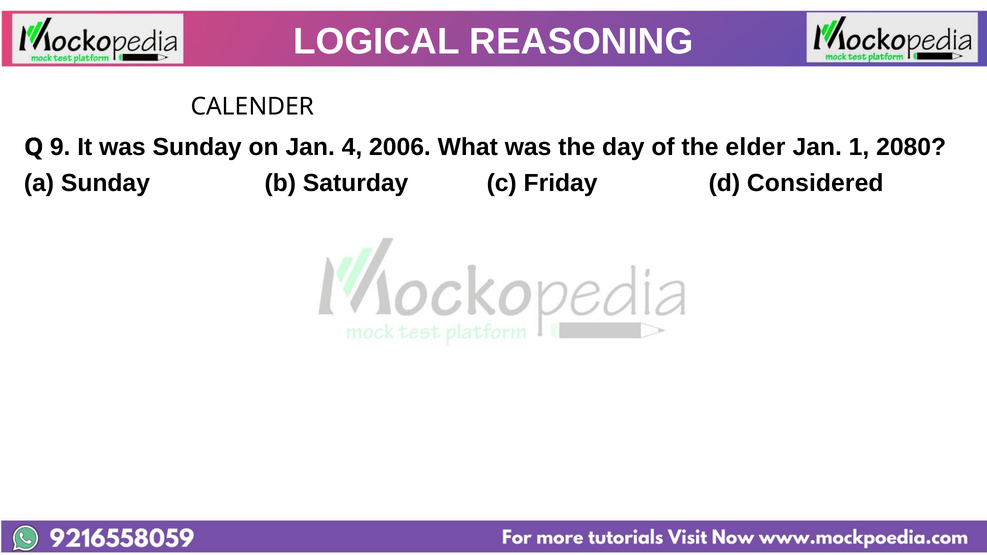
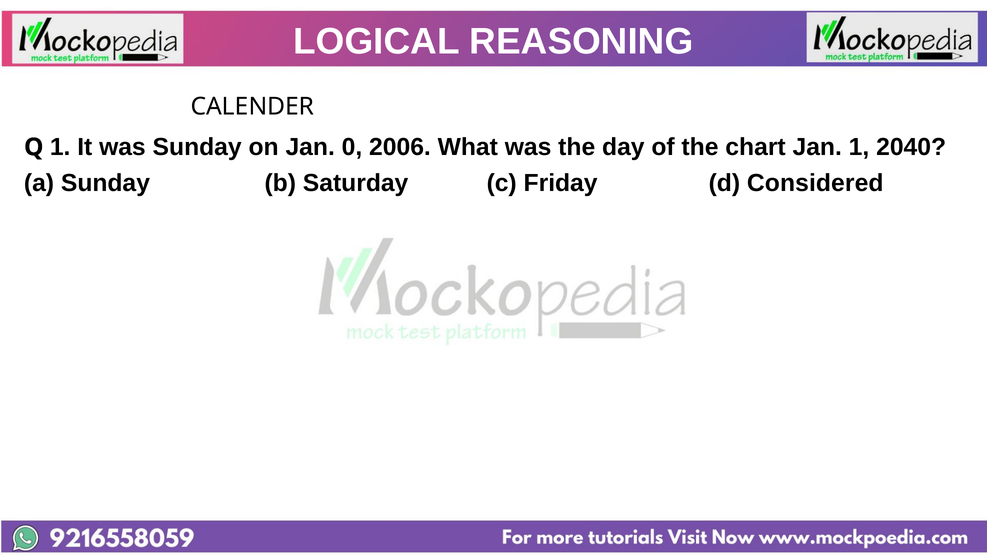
Q 9: 9 -> 1 (60, 147)
4: 4 -> 0 (352, 147)
elder: elder -> chart (756, 147)
2080: 2080 -> 2040 (911, 147)
